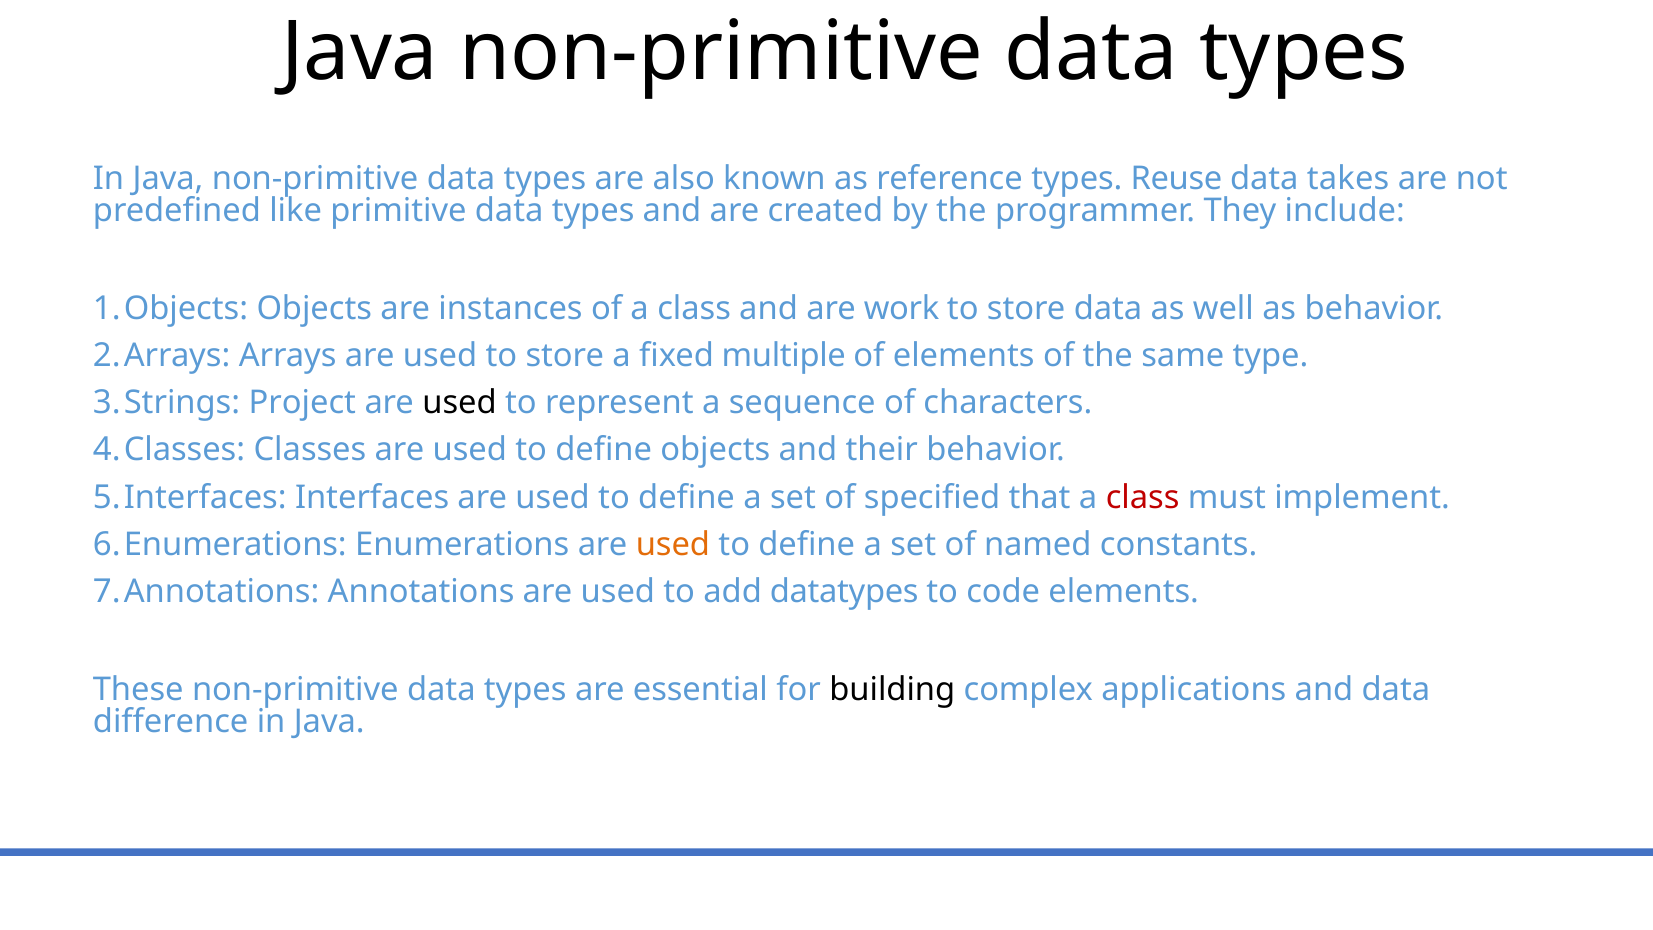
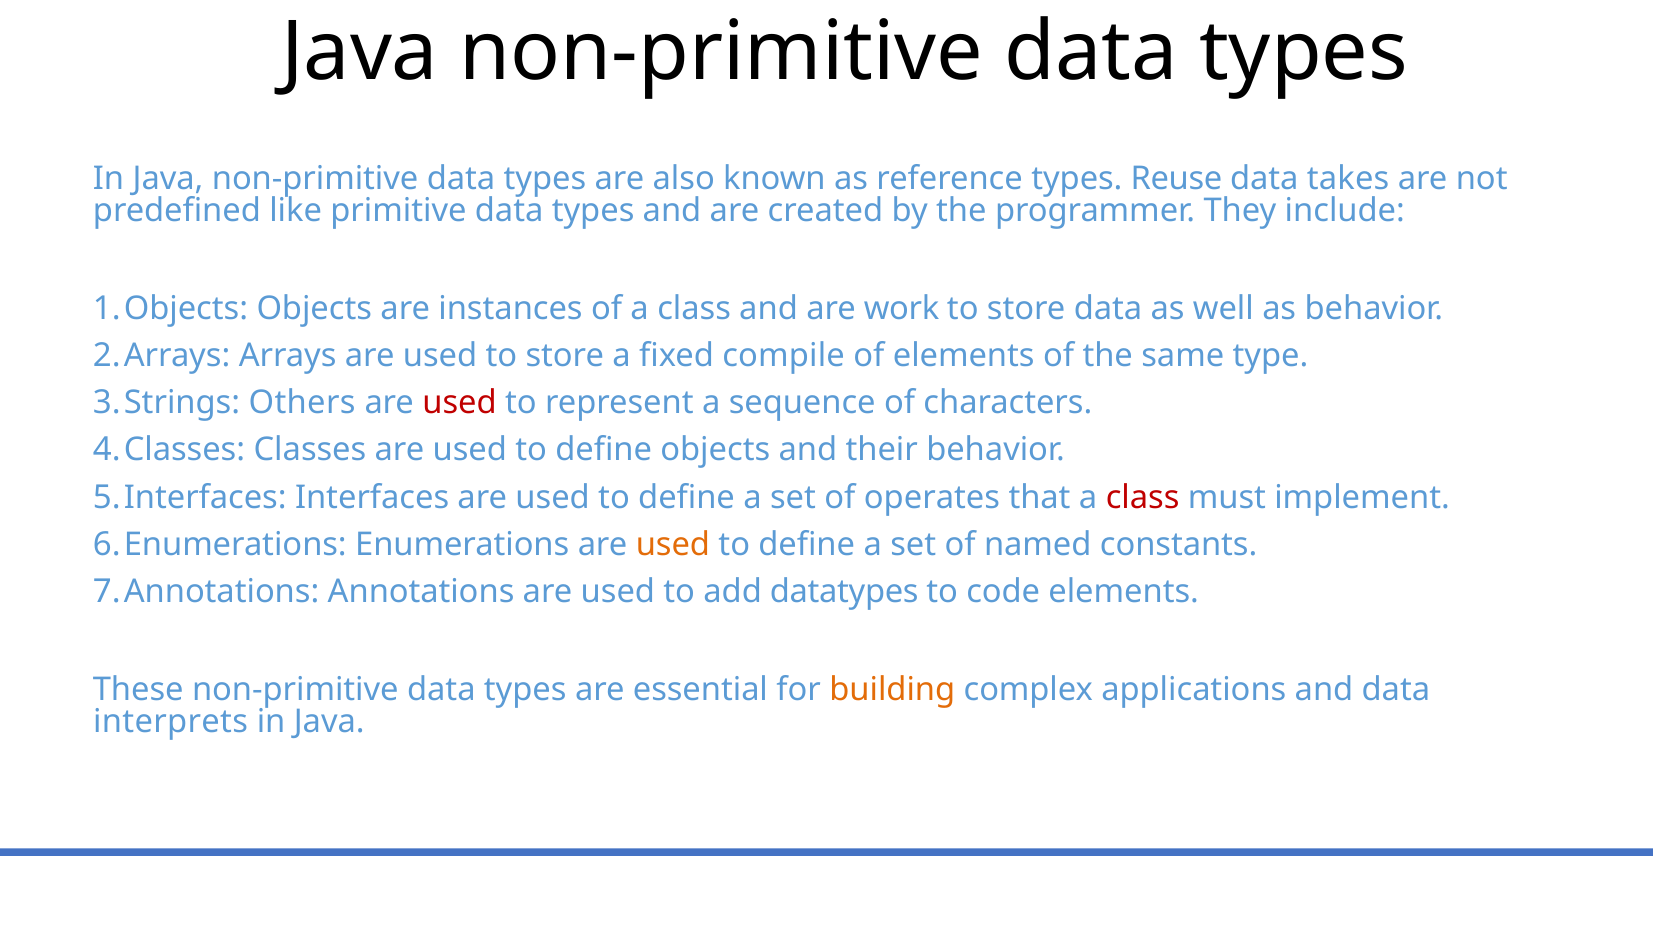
multiple: multiple -> compile (784, 355)
Project: Project -> Others (302, 403)
used colour: black -> red (460, 403)
specified: specified -> operates (932, 497)
building colour: black -> orange (892, 690)
difference: difference -> interprets (171, 721)
